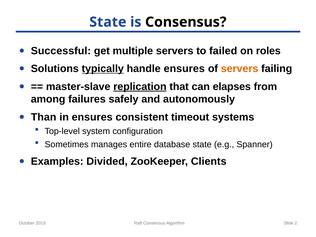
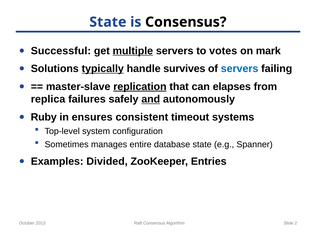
multiple underline: none -> present (133, 51)
failed: failed -> votes (223, 51)
roles: roles -> mark (268, 51)
handle ensures: ensures -> survives (184, 69)
servers colour: orange -> blue (240, 69)
among: among -> replica (48, 99)
and underline: none -> present (151, 99)
Than: Than -> Ruby (44, 117)
Clients: Clients -> Entries (209, 161)
